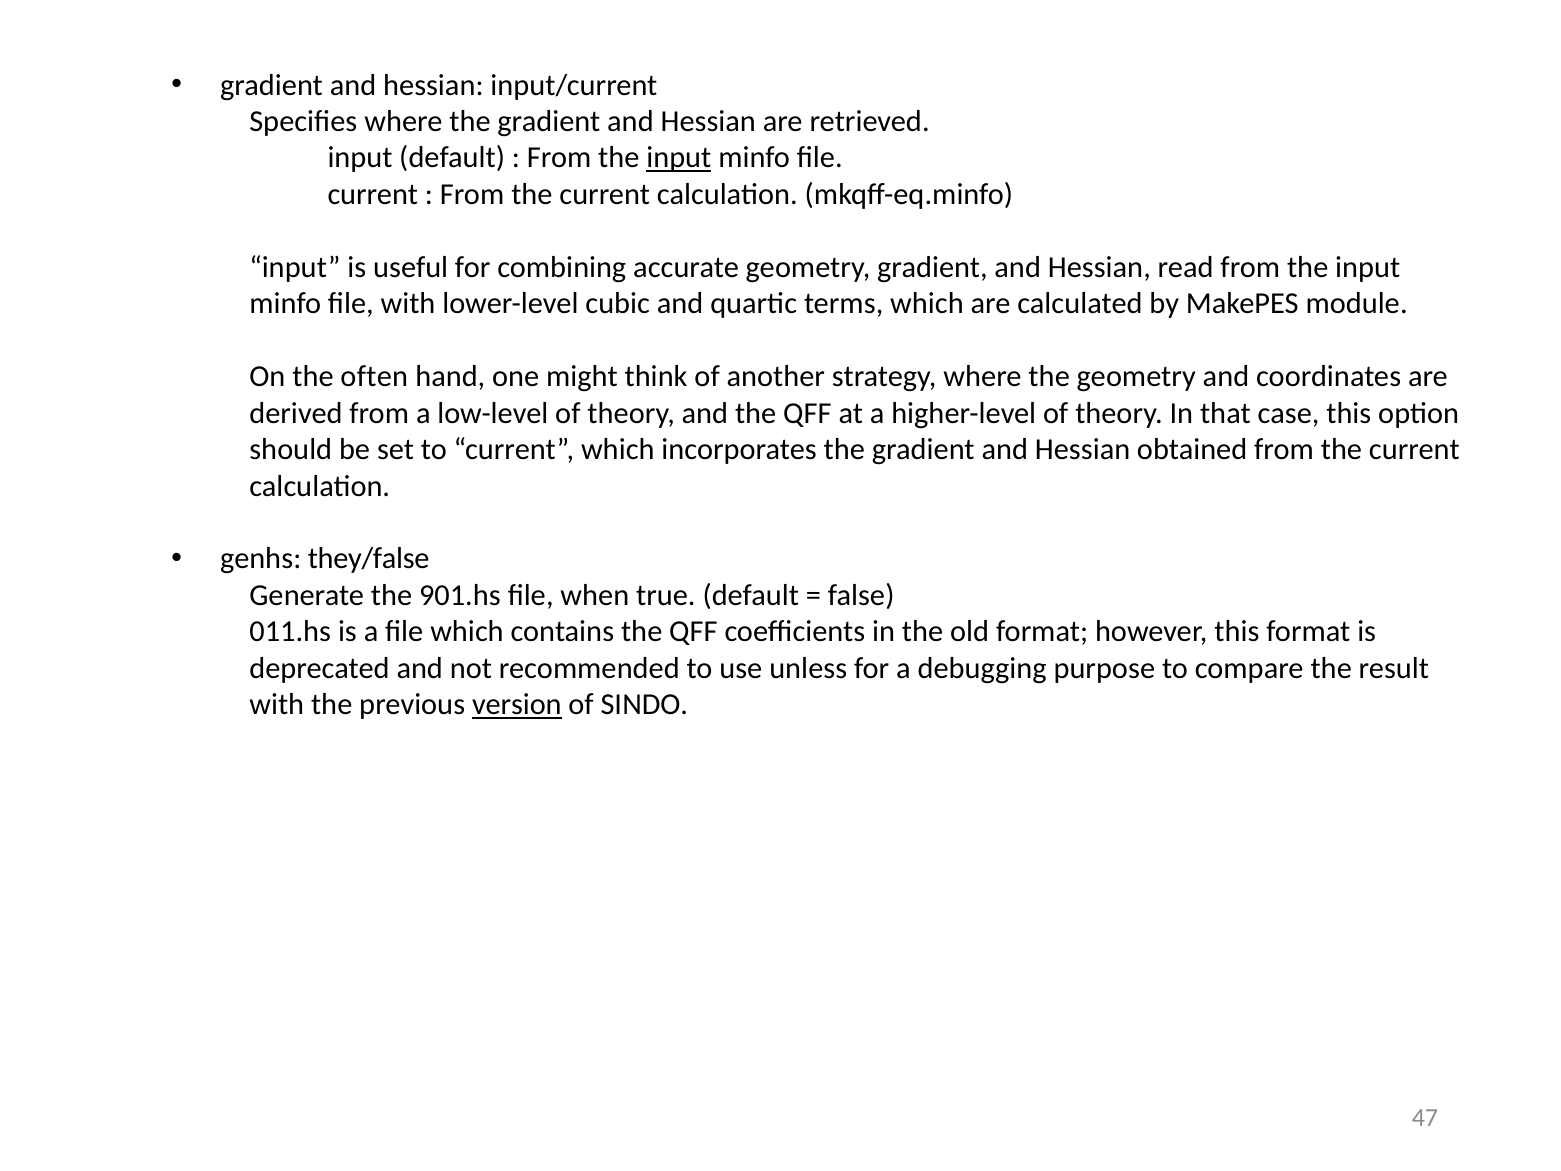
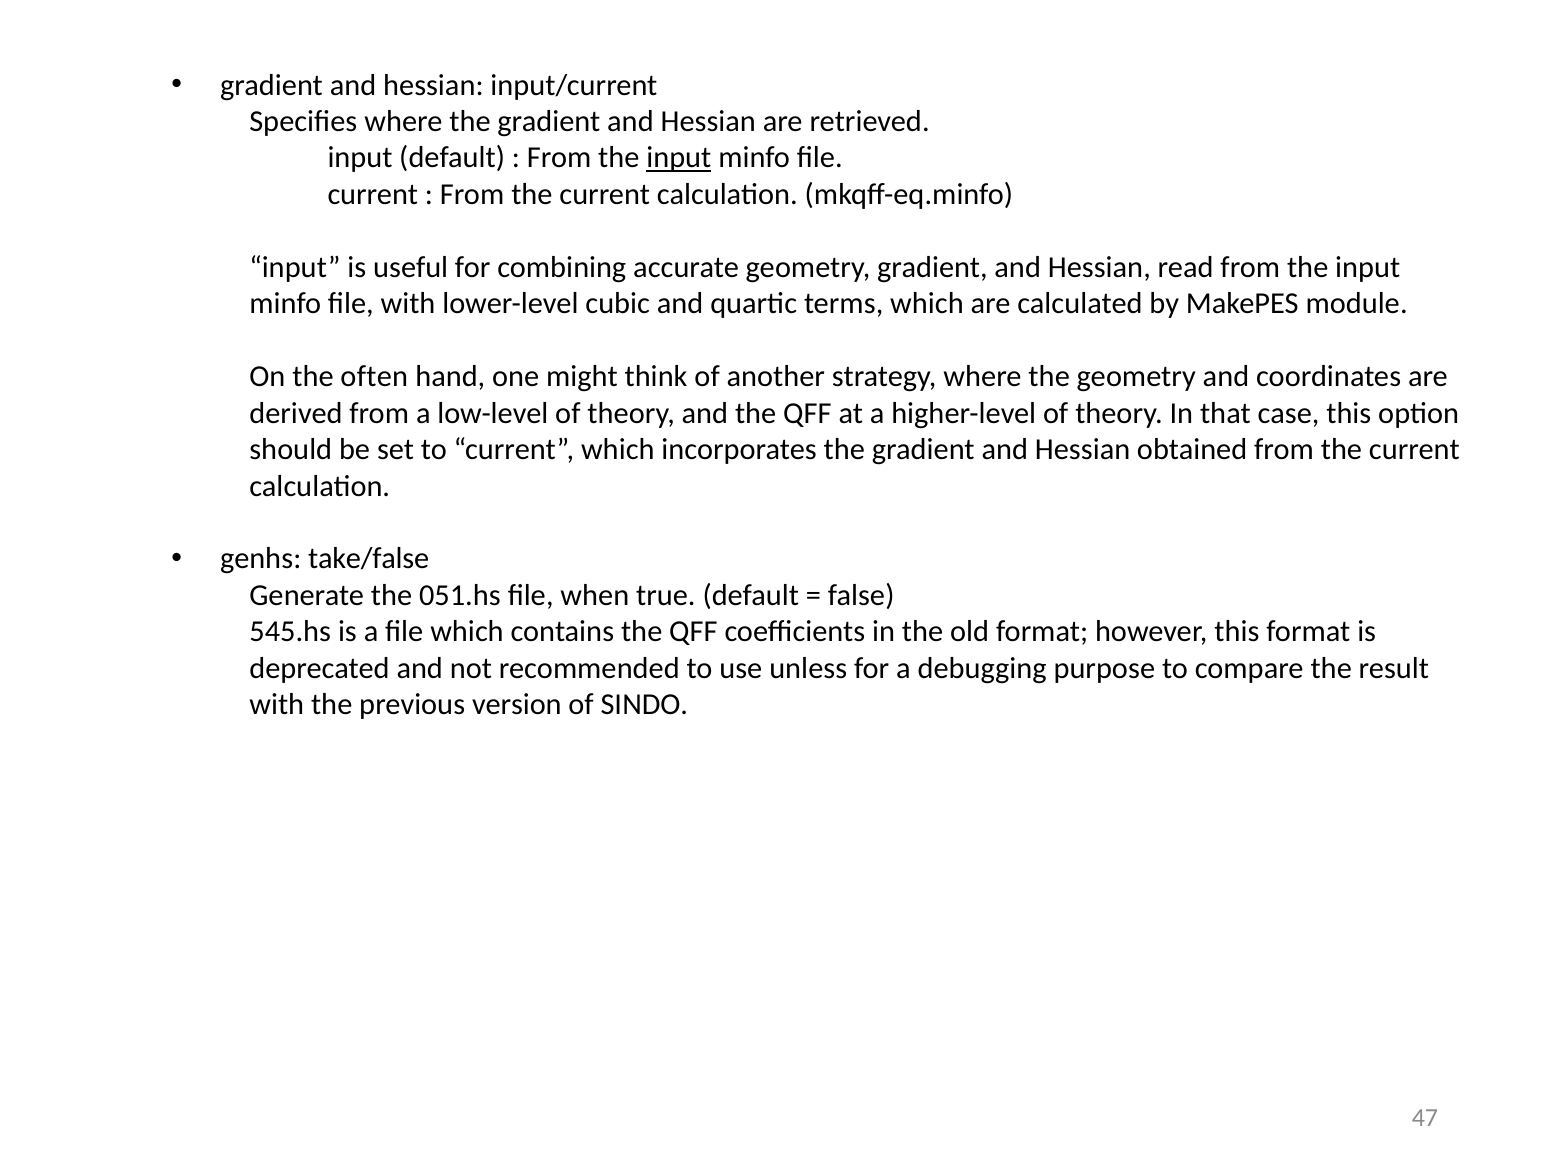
they/false: they/false -> take/false (369, 559)
901.hs: 901.hs -> 051.hs (460, 595)
011.hs: 011.hs -> 545.hs (290, 632)
version underline: present -> none (517, 705)
